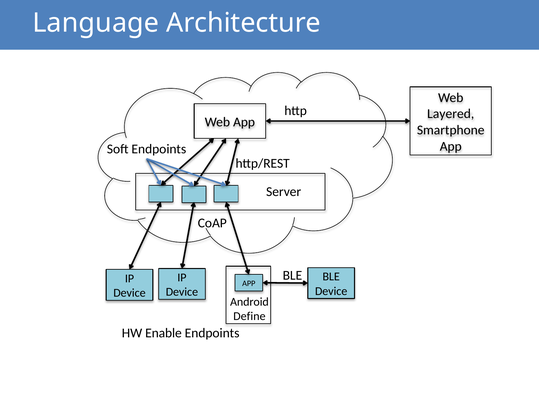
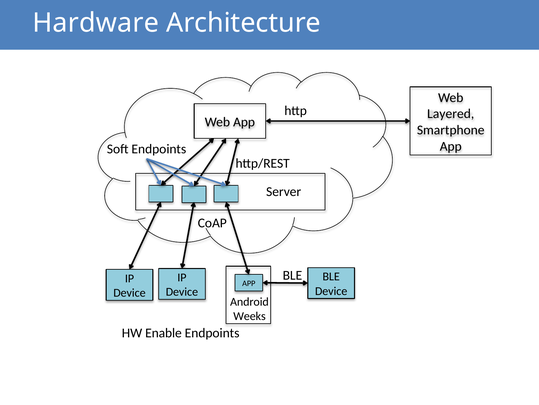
Language: Language -> Hardware (96, 23)
Define: Define -> Weeks (249, 316)
